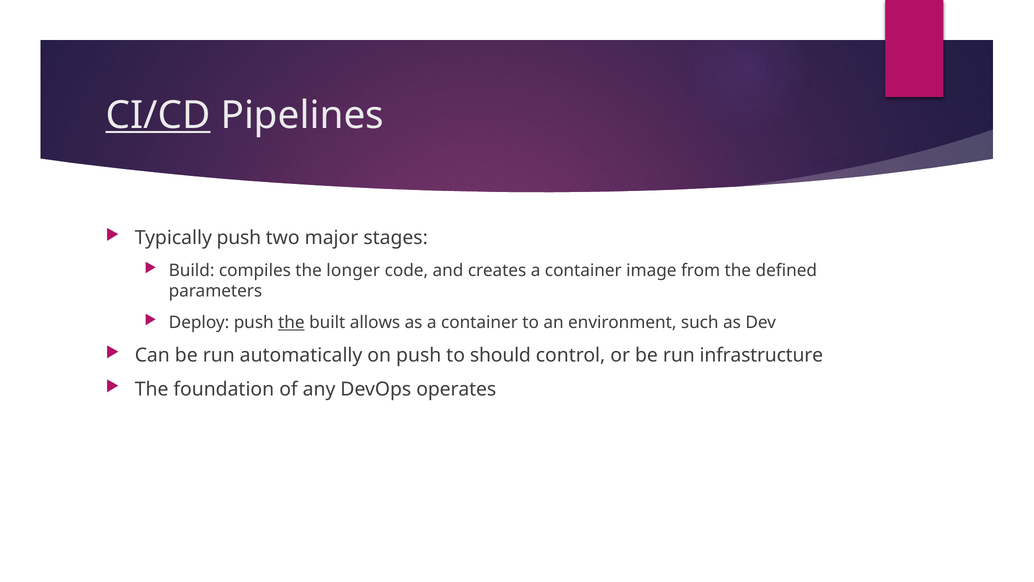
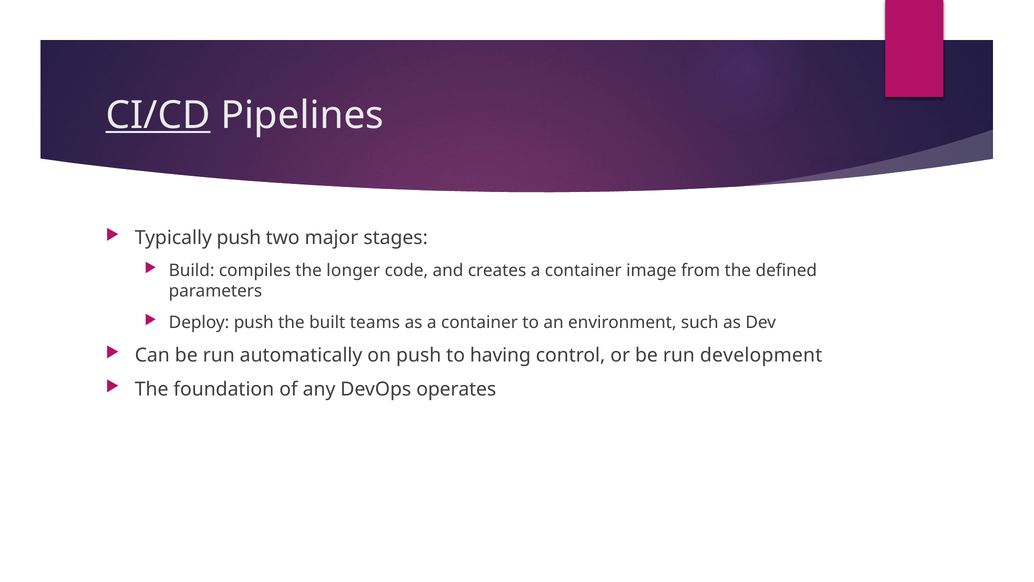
the underline: present -> none (291, 322)
allows: allows -> teams (375, 322)
should: should -> having (500, 355)
infrastructure: infrastructure -> development (761, 355)
